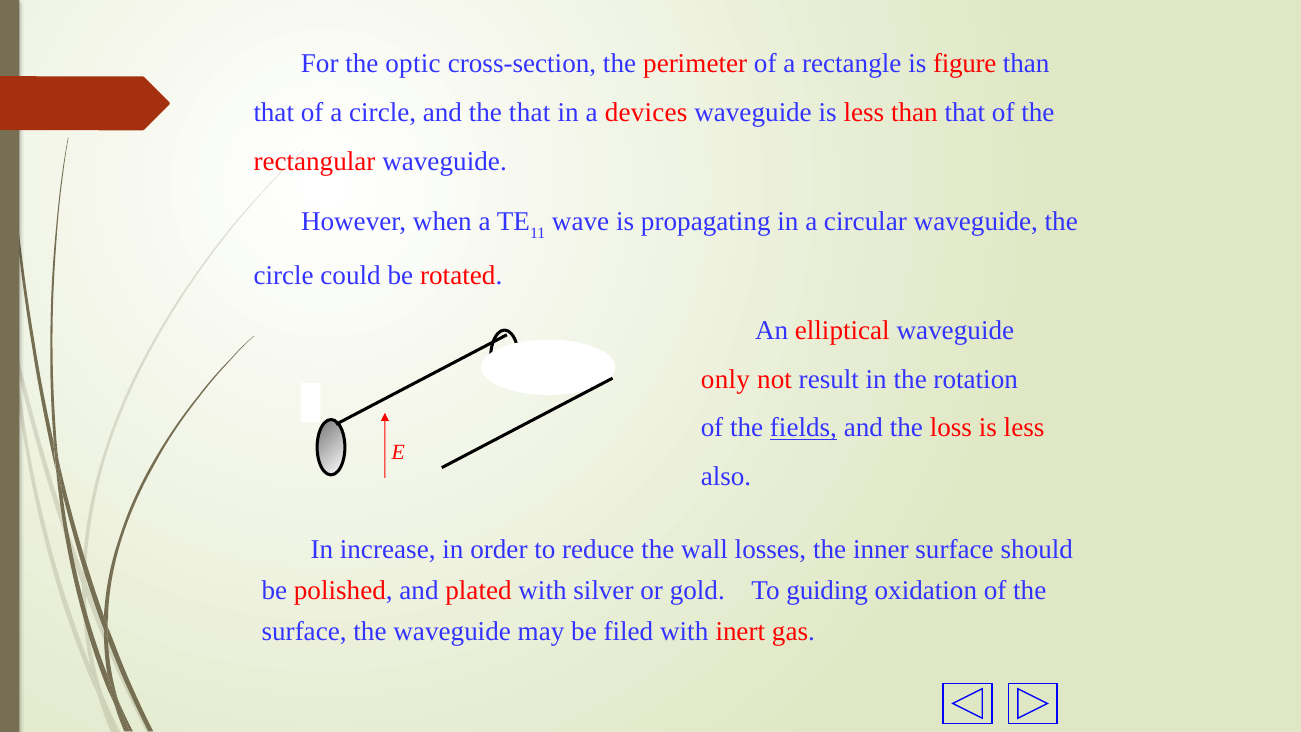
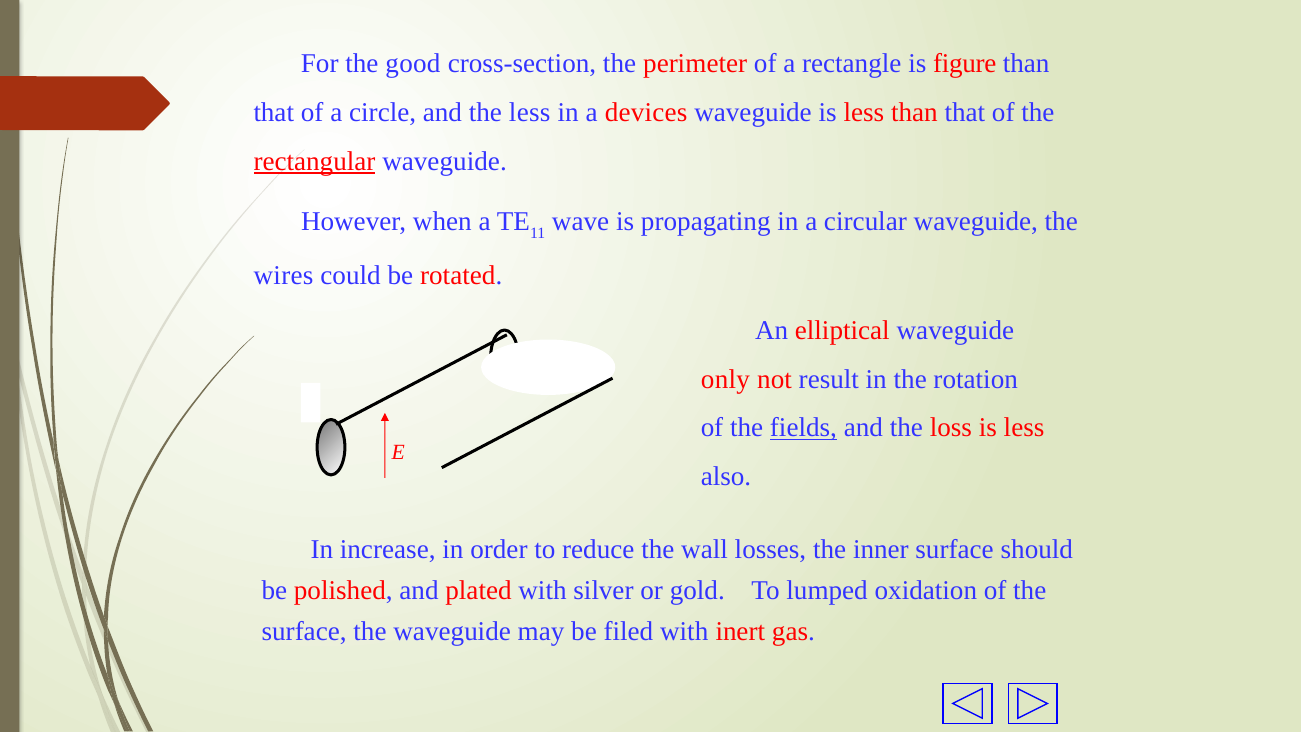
optic: optic -> good (413, 64)
the that: that -> less (530, 112)
rectangular underline: none -> present (314, 161)
circle: circle -> wires (284, 276)
guiding: guiding -> lumped (827, 590)
